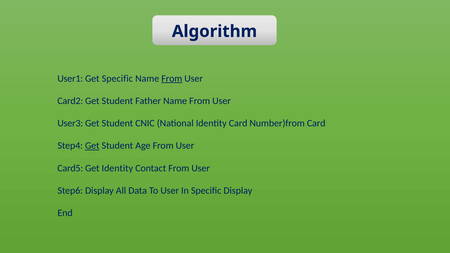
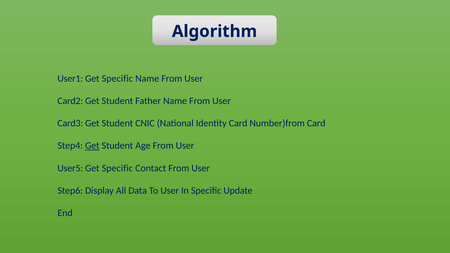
From underline: present -> none (172, 79)
User3: User3 -> Card3 (70, 123)
Card5: Card5 -> User5 (70, 168)
Identity: Identity -> Specific (117, 168)
Specific Display: Display -> Update (238, 191)
